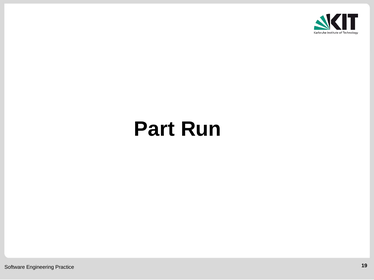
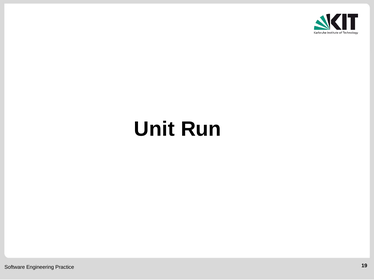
Part: Part -> Unit (154, 129)
